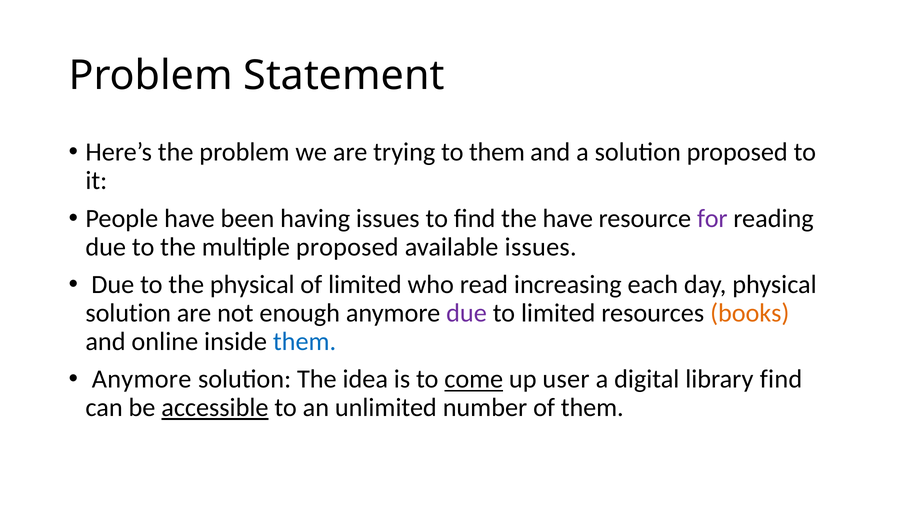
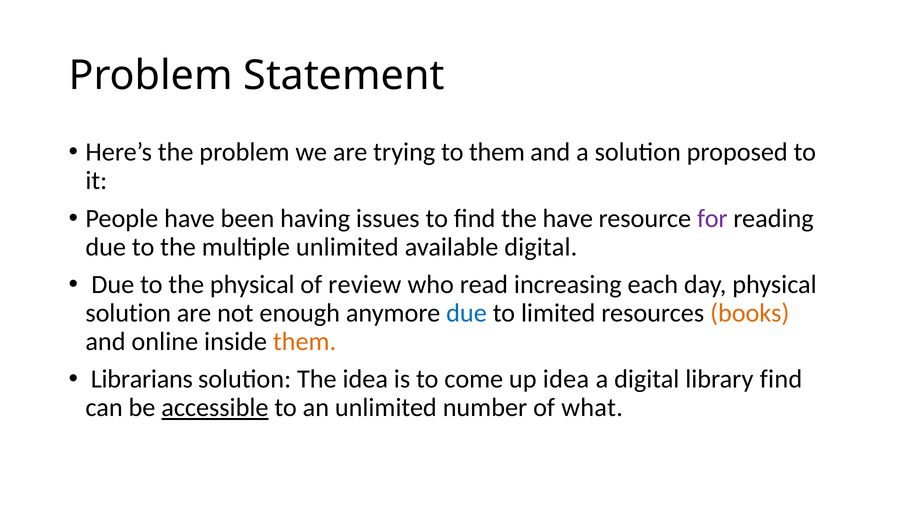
multiple proposed: proposed -> unlimited (347, 247)
available issues: issues -> digital (541, 247)
of limited: limited -> review (365, 285)
due colour: purple -> blue (467, 313)
them colour: blue -> orange (305, 341)
Anymore: Anymore -> Librarians (142, 379)
come underline: present -> none (474, 379)
up user: user -> idea (566, 379)
of them: them -> what (592, 408)
